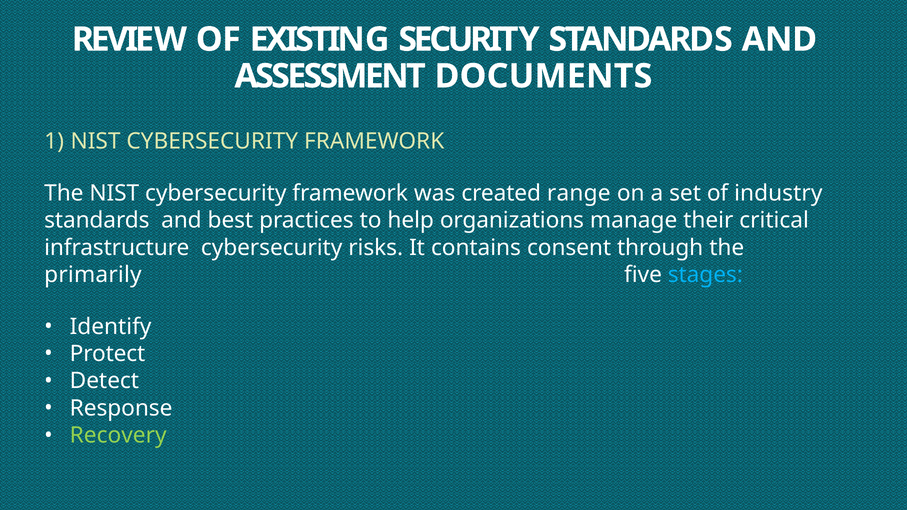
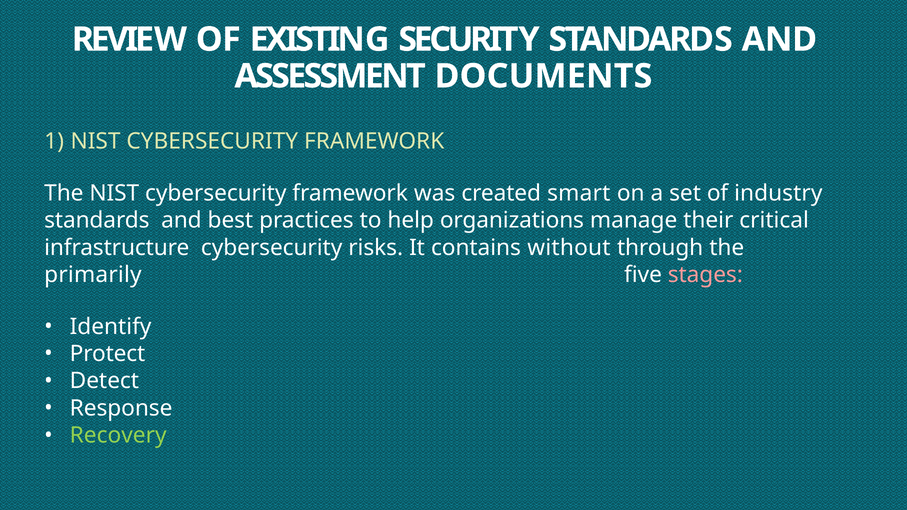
range: range -> smart (579, 193)
consent: consent -> without (569, 248)
stages colour: light blue -> pink (705, 275)
